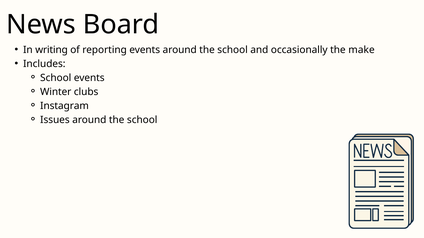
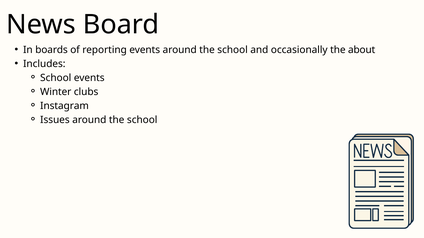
writing: writing -> boards (52, 50)
make: make -> about (362, 50)
